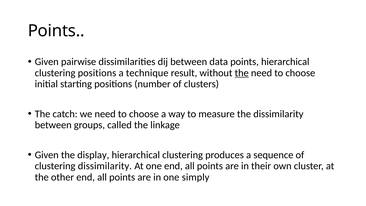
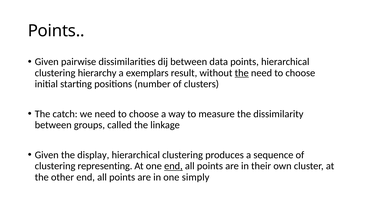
clustering positions: positions -> hierarchy (97, 73)
technique: technique -> exemplars (147, 73)
clustering dissimilarity: dissimilarity -> representing (105, 166)
end underline: none -> present (173, 166)
